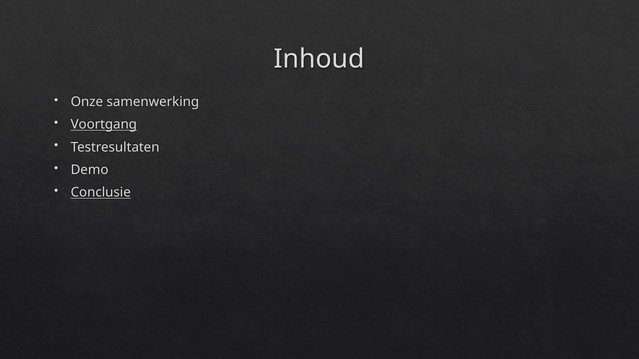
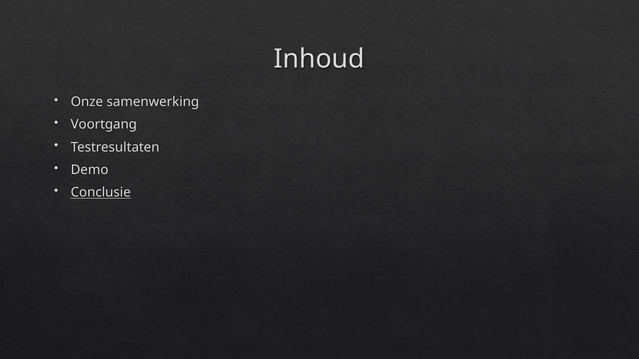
Voortgang underline: present -> none (104, 125)
